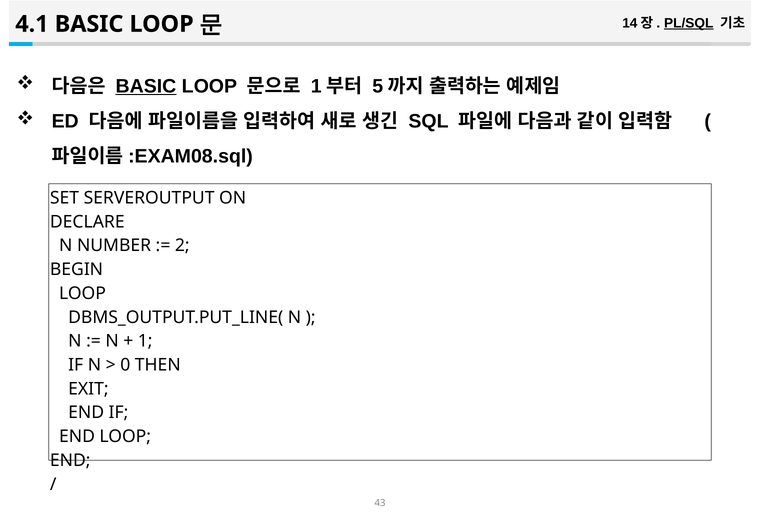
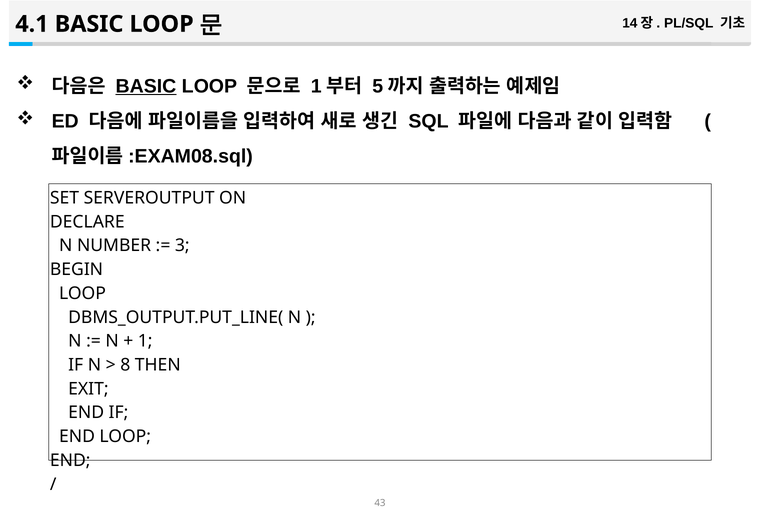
PL/SQL underline: present -> none (689, 23)
2: 2 -> 3 (182, 246)
0: 0 -> 8 (125, 365)
